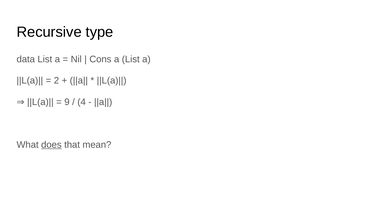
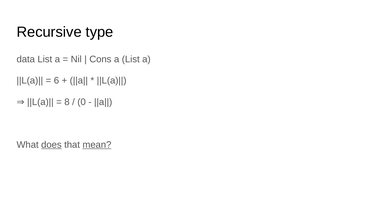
2: 2 -> 6 (56, 81)
9: 9 -> 8 (67, 102)
4: 4 -> 0 (82, 102)
mean underline: none -> present (97, 145)
